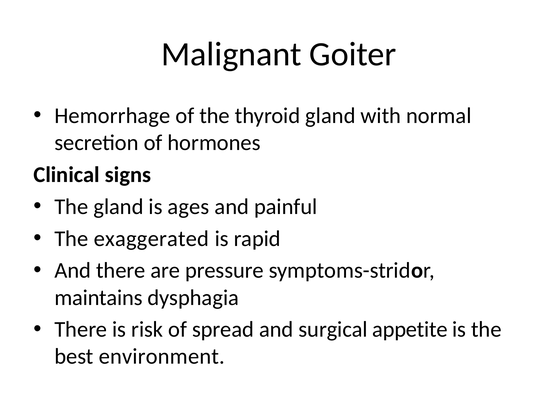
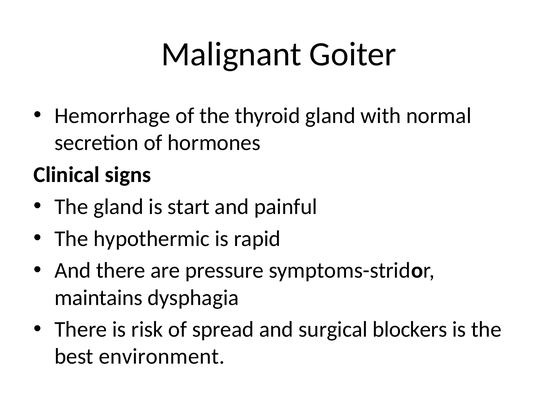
ages: ages -> start (189, 206)
exaggerated: exaggerated -> hypothermic (152, 238)
appetite: appetite -> blockers (410, 329)
